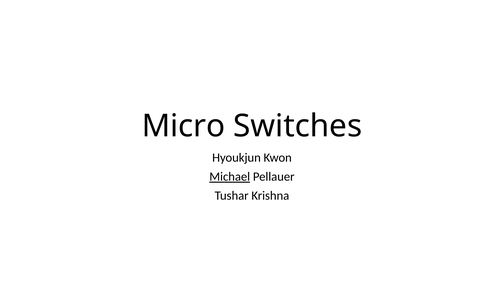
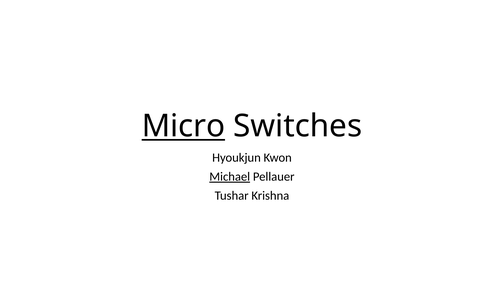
Micro underline: none -> present (183, 126)
